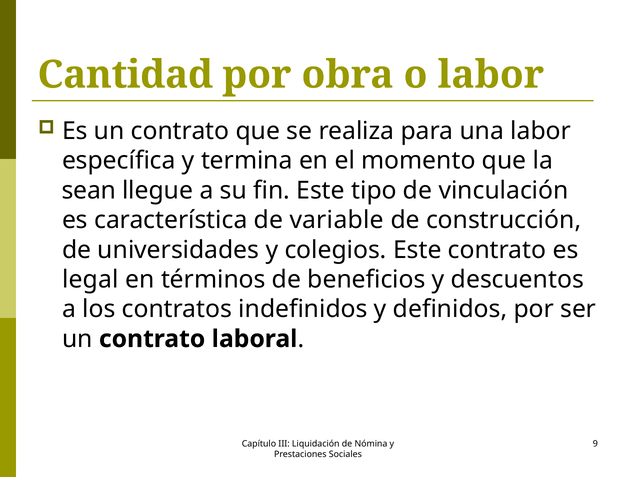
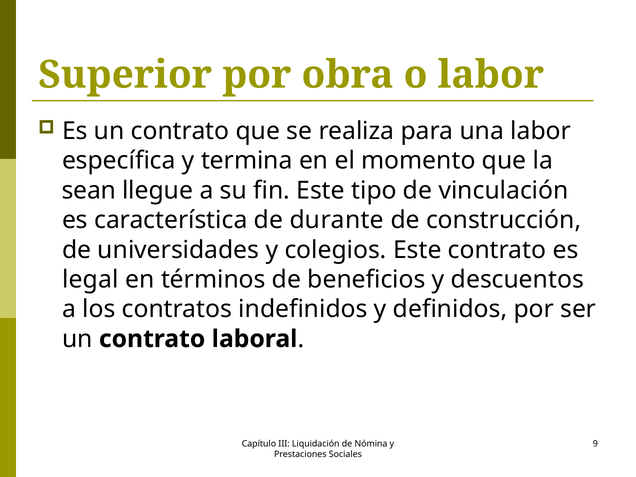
Cantidad: Cantidad -> Superior (125, 75)
variable: variable -> durante (337, 220)
